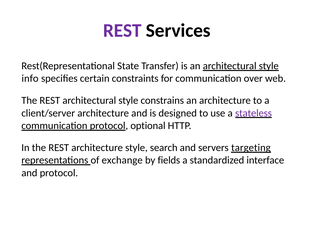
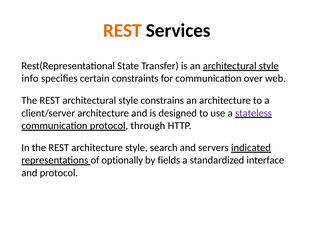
REST colour: purple -> orange (122, 30)
optional: optional -> through (148, 125)
targeting: targeting -> indicated (251, 147)
exchange: exchange -> optionally (122, 160)
